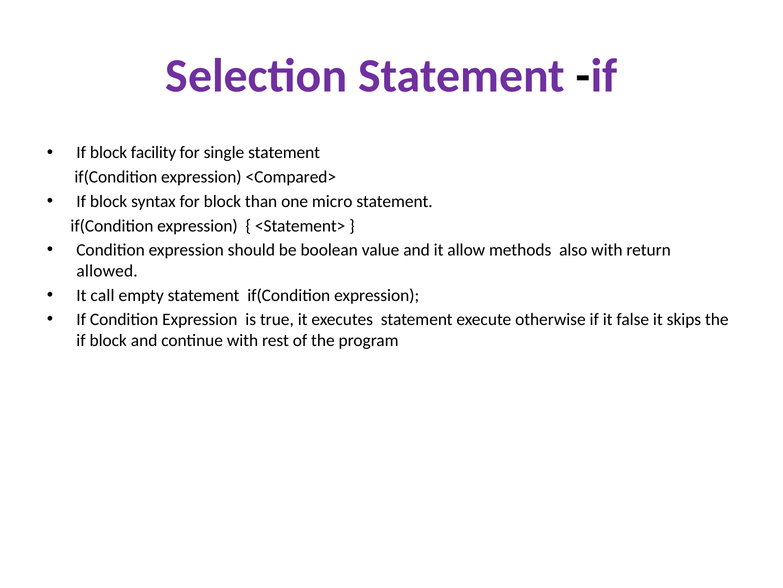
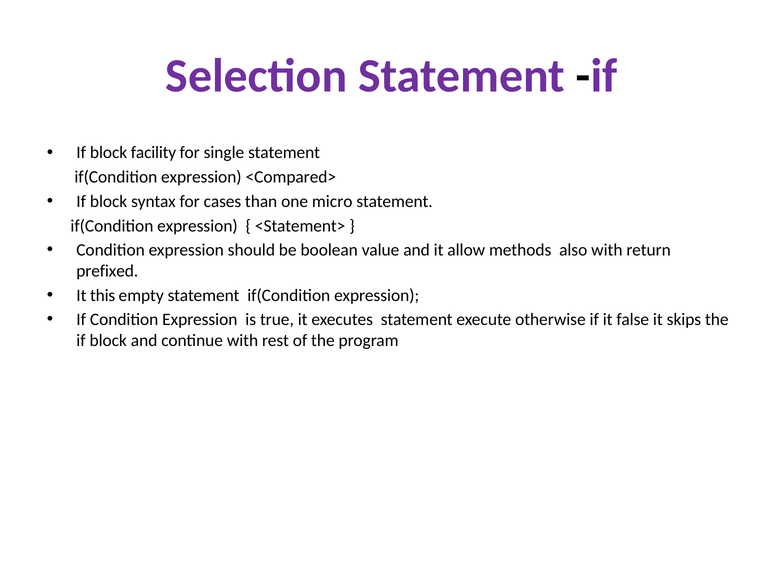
for block: block -> cases (222, 201)
allowed: allowed -> prefixed (107, 271)
call: call -> this (103, 295)
